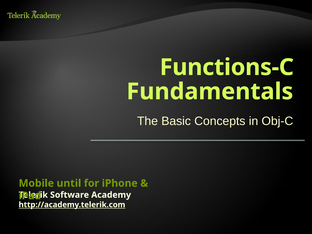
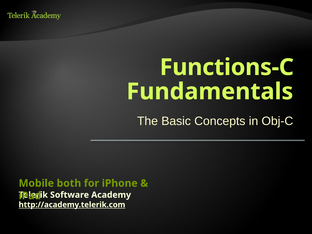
until: until -> both (69, 183)
